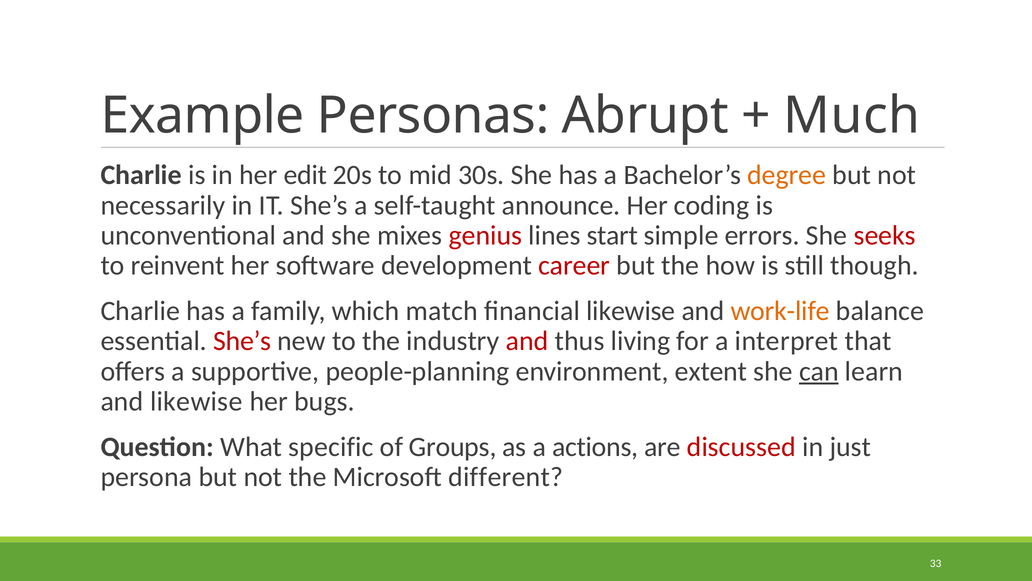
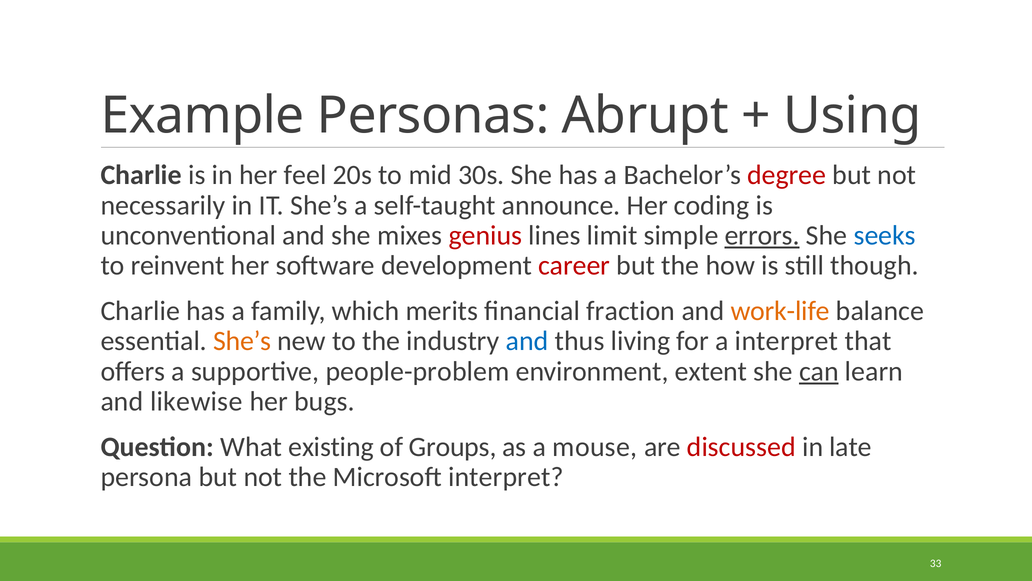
Much: Much -> Using (852, 116)
edit: edit -> feel (305, 175)
degree colour: orange -> red (787, 175)
start: start -> limit (612, 235)
errors underline: none -> present (762, 235)
seeks colour: red -> blue (885, 235)
match: match -> merits (442, 311)
financial likewise: likewise -> fraction (631, 311)
She’s colour: red -> orange (242, 341)
and colour: red -> blue (527, 341)
people-planning: people-planning -> people-problem (418, 371)
specific: specific -> existing (331, 446)
actions: actions -> mouse (595, 446)
just: just -> late (850, 446)
Microsoft different: different -> interpret (506, 477)
